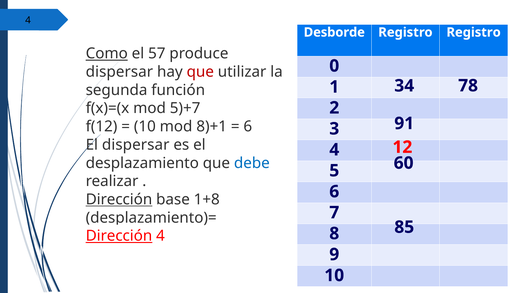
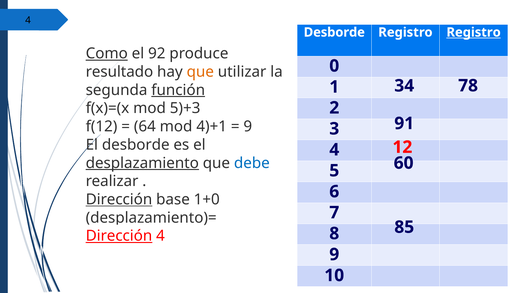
Registro underline: none -> present (474, 32)
57: 57 -> 92 (157, 54)
dispersar: dispersar -> resultado (119, 72)
que colour: red -> orange (200, 72)
función underline: none -> present (178, 90)
5)+7: 5)+7 -> 5)+3 (185, 108)
10: 10 -> 64 (145, 127)
8)+1: 8)+1 -> 4)+1 (212, 127)
6: 6 -> 9 (248, 127)
El dispersar: dispersar -> desborde (136, 145)
desplazamiento underline: none -> present (142, 163)
1+8: 1+8 -> 1+0 (207, 199)
